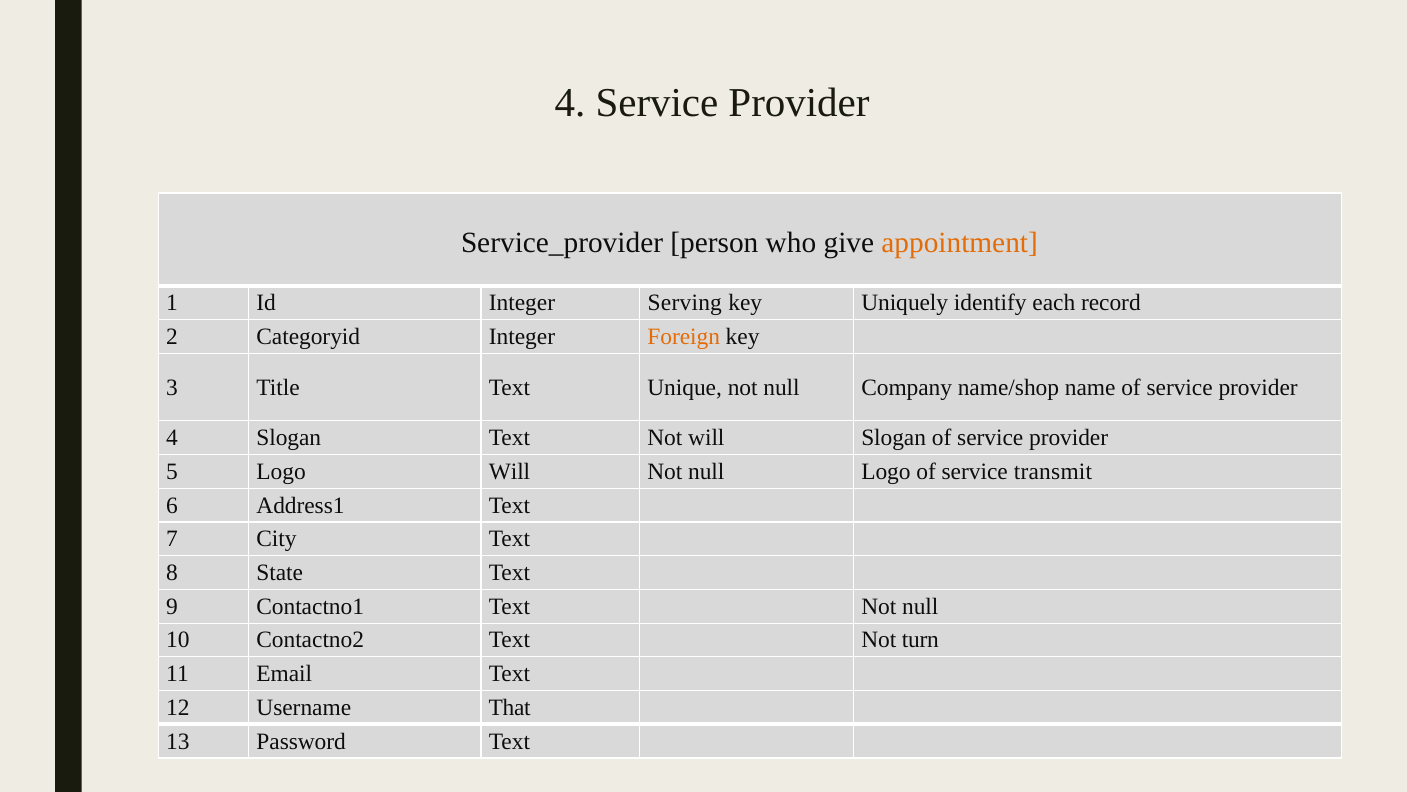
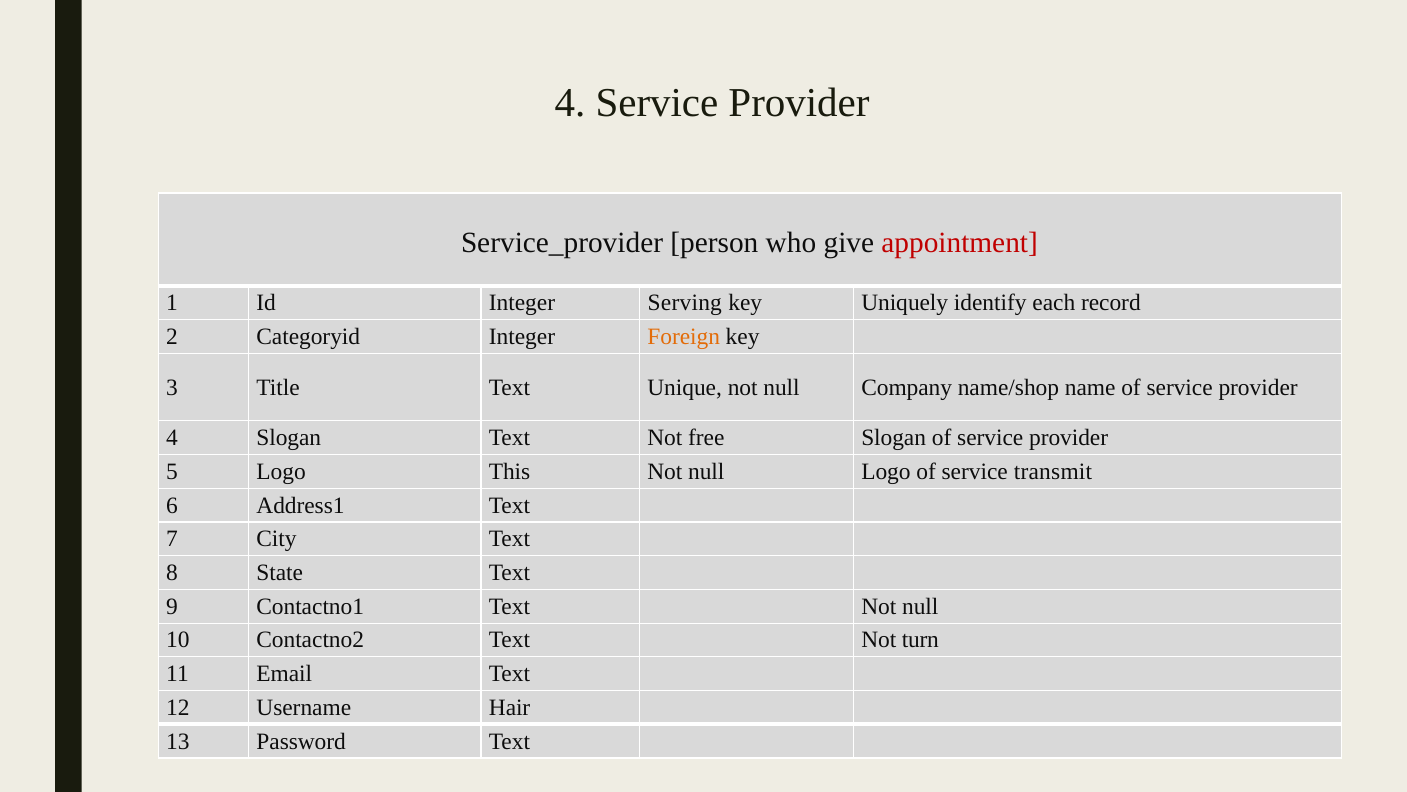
appointment colour: orange -> red (960, 243)
Not will: will -> free (706, 438)
Logo Will: Will -> This (510, 471)
That: That -> Hair (510, 707)
